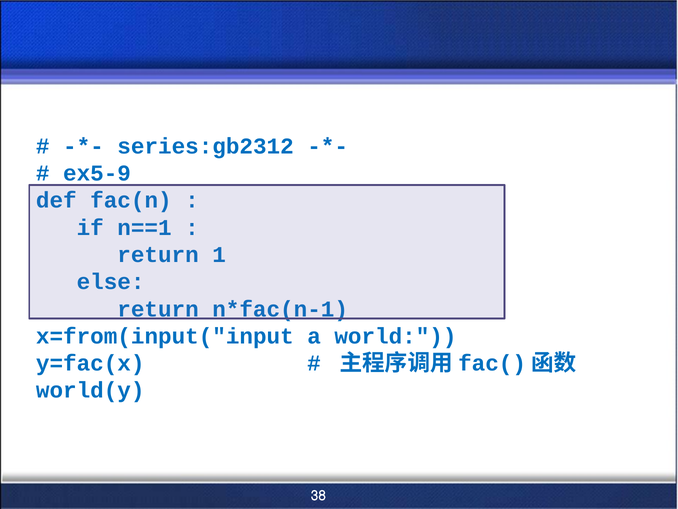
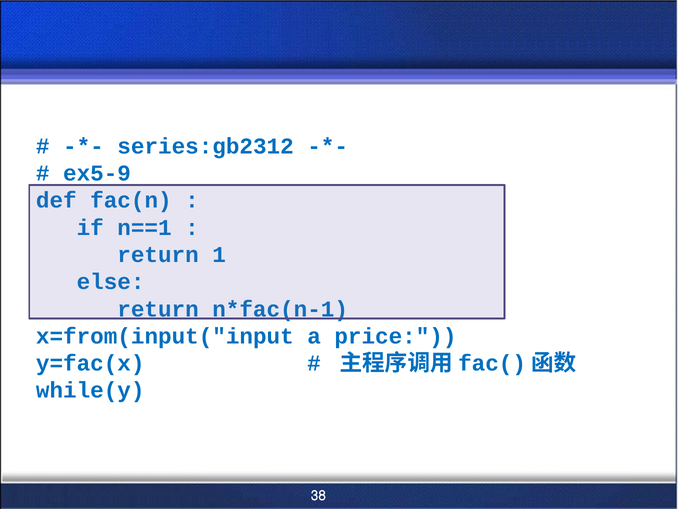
world: world -> price (395, 336)
world(y: world(y -> while(y (90, 390)
